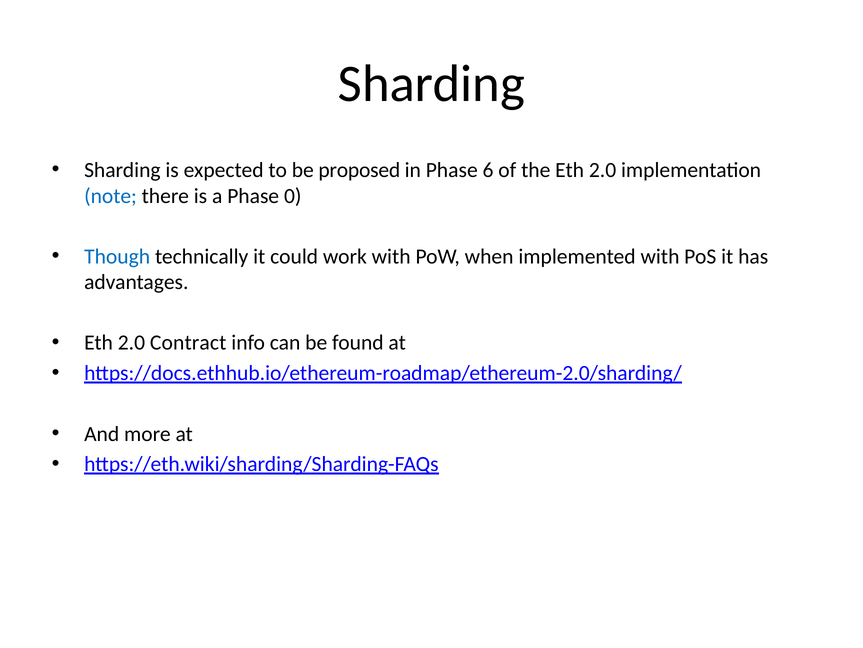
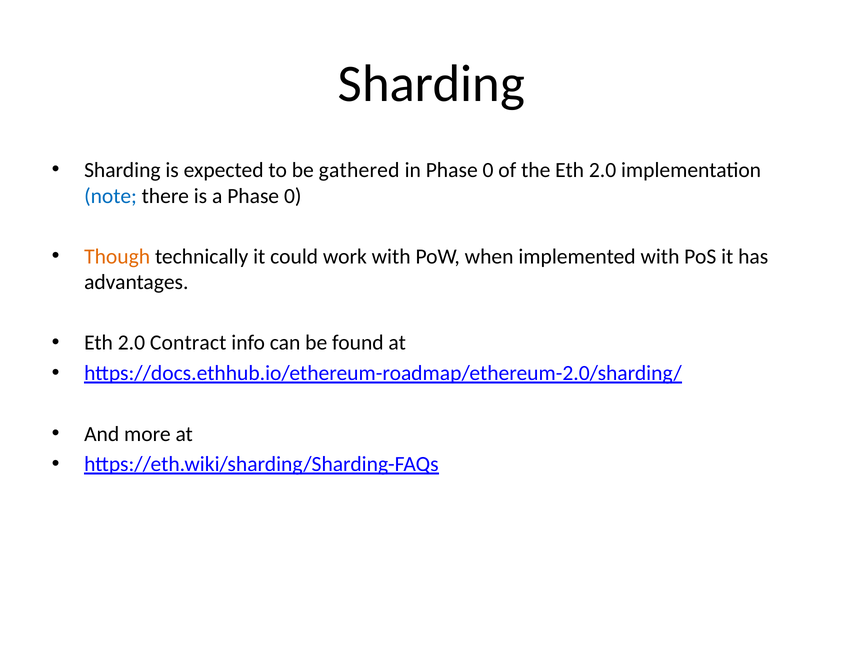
proposed: proposed -> gathered (359, 170)
in Phase 6: 6 -> 0 (488, 170)
Though colour: blue -> orange (117, 256)
